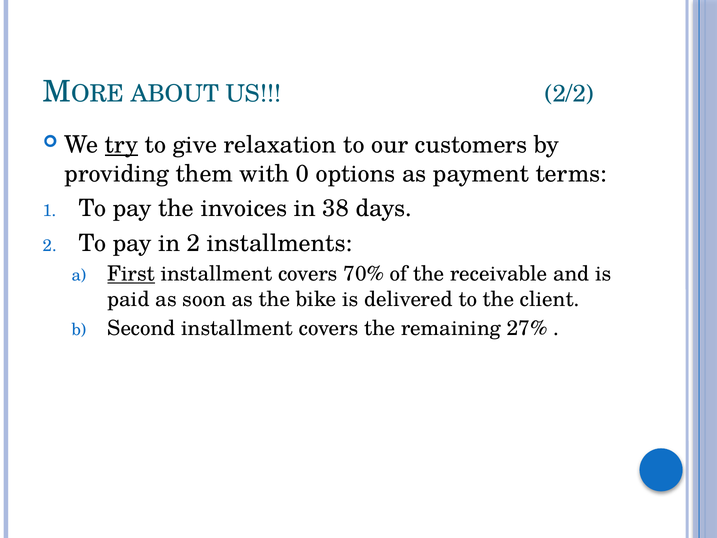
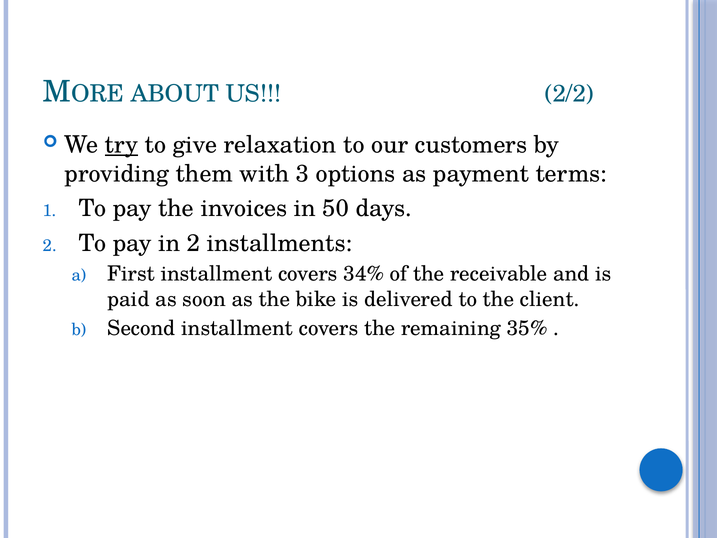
0: 0 -> 3 (303, 174)
38: 38 -> 50 (336, 208)
First underline: present -> none (131, 274)
70%: 70% -> 34% (364, 274)
27%: 27% -> 35% (527, 328)
